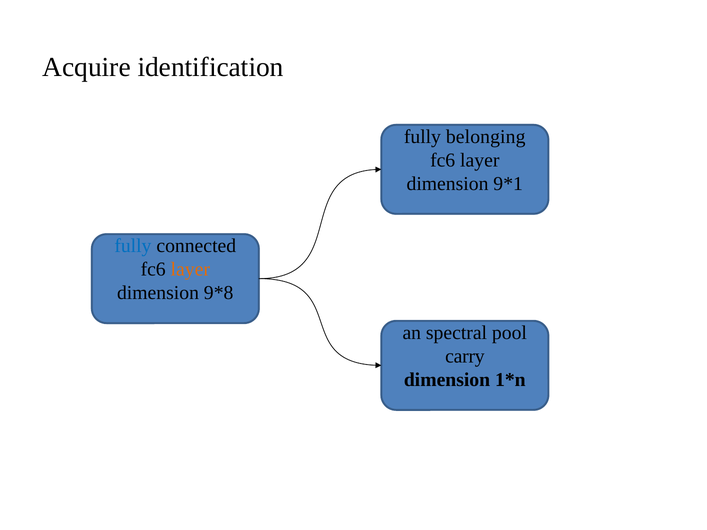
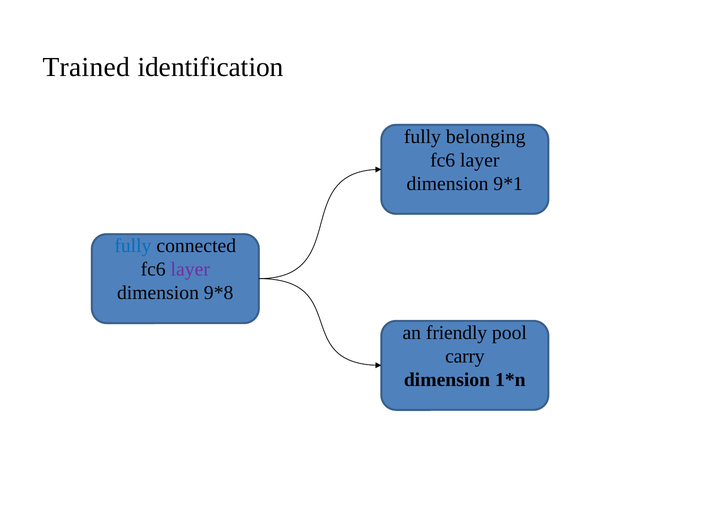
Acquire: Acquire -> Trained (86, 67)
layer colour: orange -> purple (190, 270)
spectral: spectral -> friendly (457, 333)
